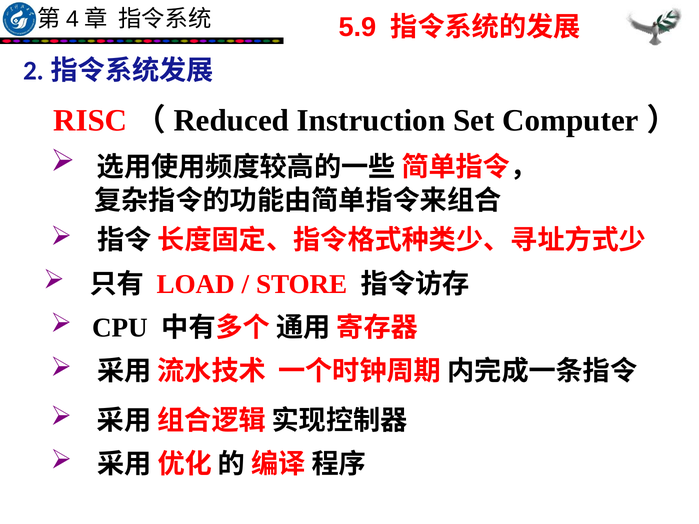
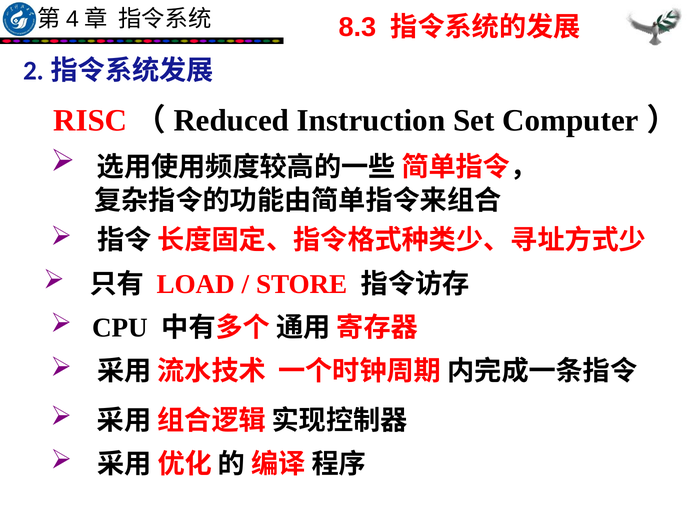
5.9: 5.9 -> 8.3 (358, 27)
